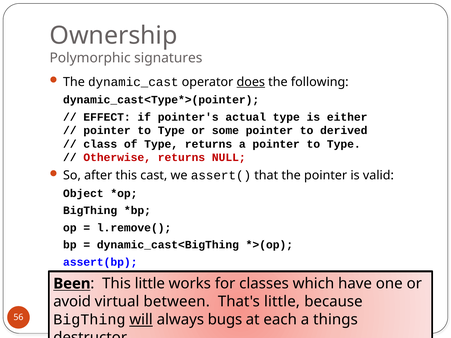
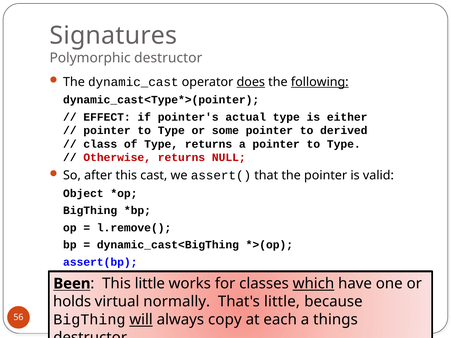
Ownership: Ownership -> Signatures (113, 36)
Polymorphic signatures: signatures -> destructor (168, 58)
following underline: none -> present (320, 82)
which underline: none -> present (313, 284)
avoid: avoid -> holds (72, 302)
between: between -> normally (177, 302)
bugs: bugs -> copy (225, 320)
